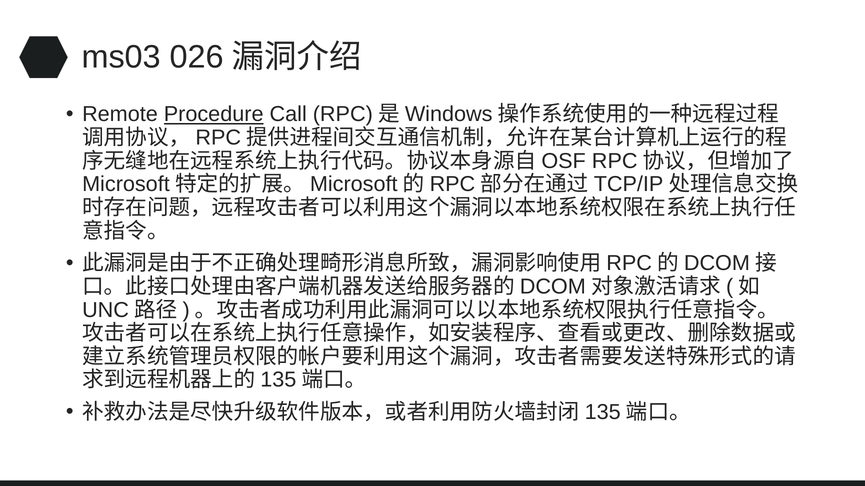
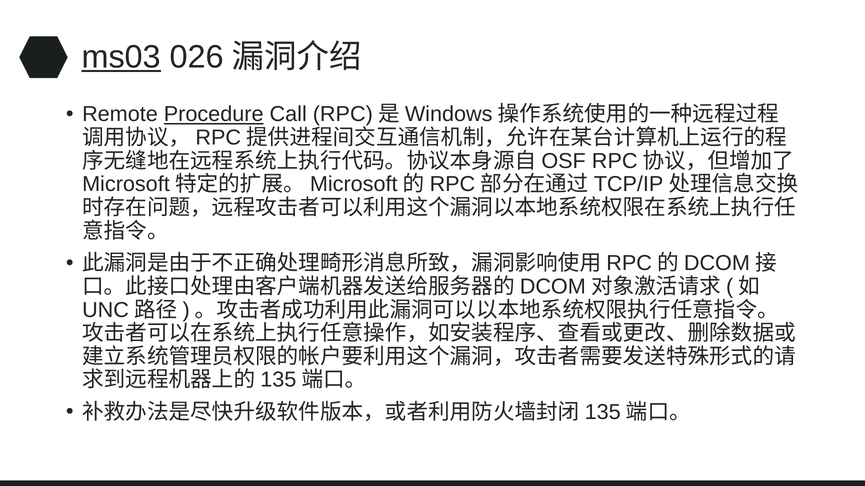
ms03 underline: none -> present (121, 57)
